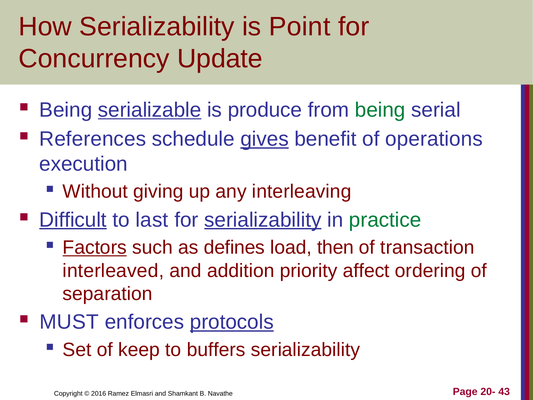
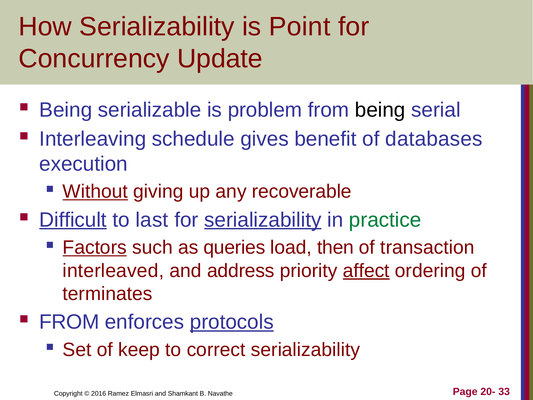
serializable underline: present -> none (150, 110)
produce: produce -> problem (265, 110)
being colour: green -> black (380, 110)
References: References -> Interleaving (93, 139)
gives underline: present -> none (265, 139)
operations: operations -> databases (434, 139)
Without underline: none -> present (95, 191)
interleaving: interleaving -> recoverable (302, 191)
defines: defines -> queries (234, 247)
addition: addition -> address (241, 271)
affect underline: none -> present (366, 271)
separation: separation -> terminates (108, 294)
MUST: MUST -> FROM (69, 322)
buffers: buffers -> correct (216, 350)
43: 43 -> 33 (504, 392)
